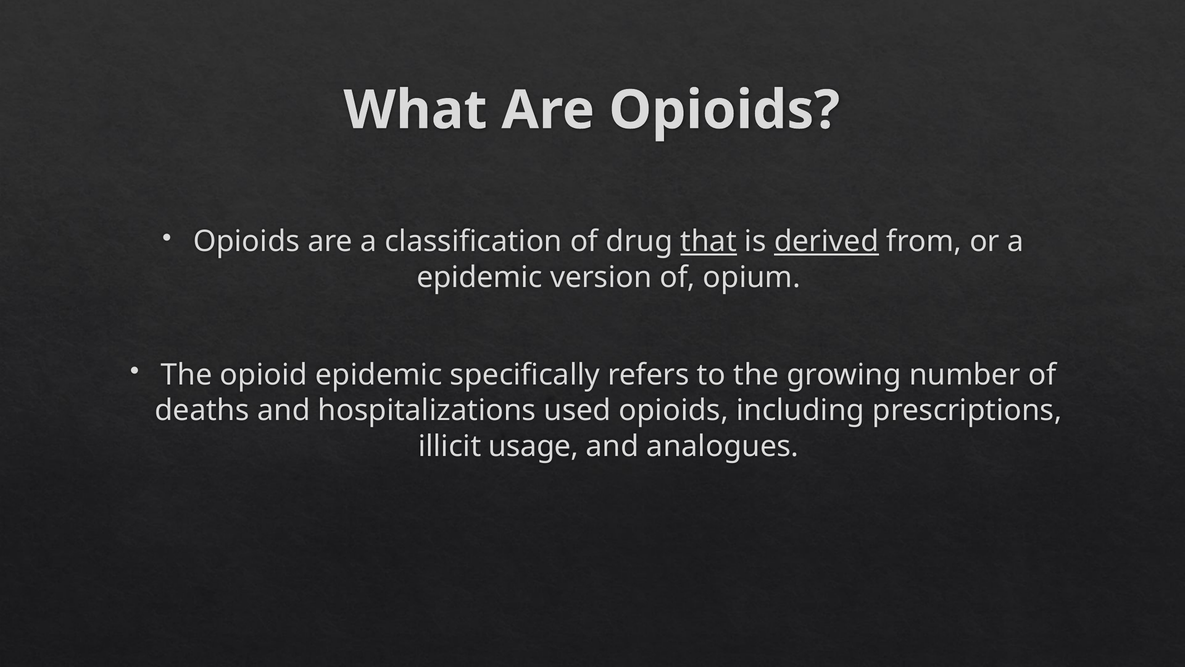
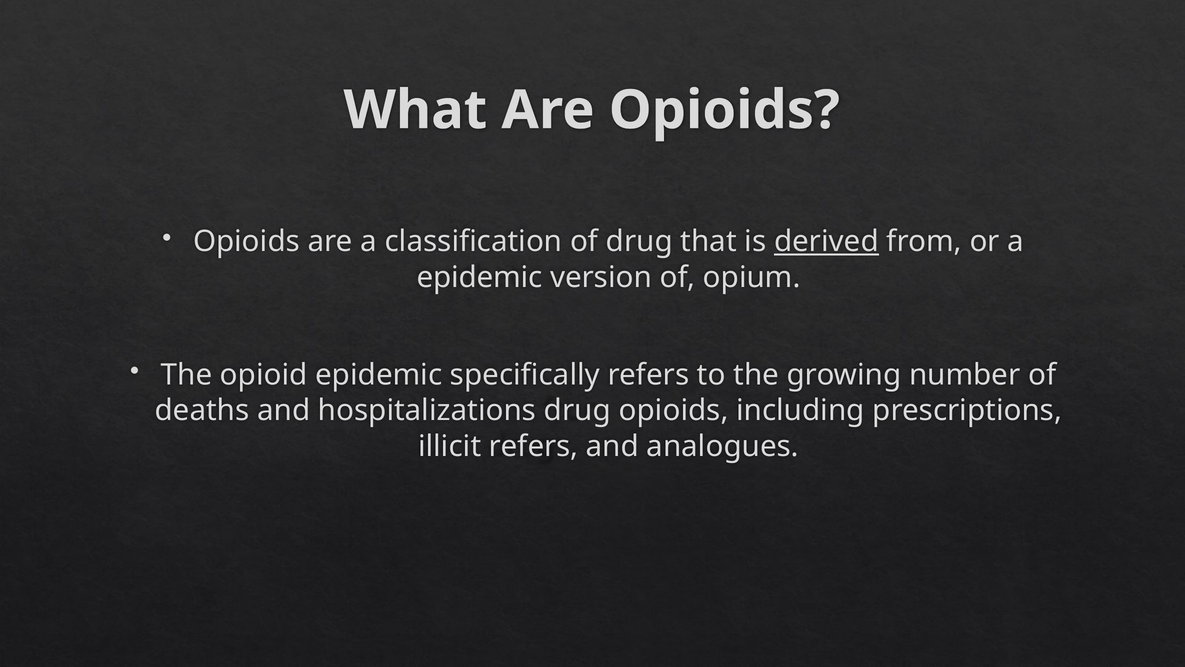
that underline: present -> none (709, 242)
hospitalizations used: used -> drug (577, 410)
illicit usage: usage -> refers (533, 446)
